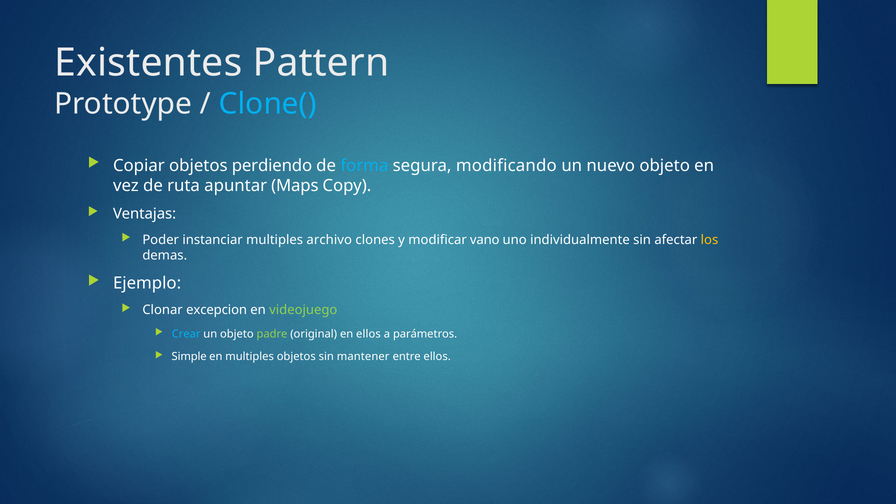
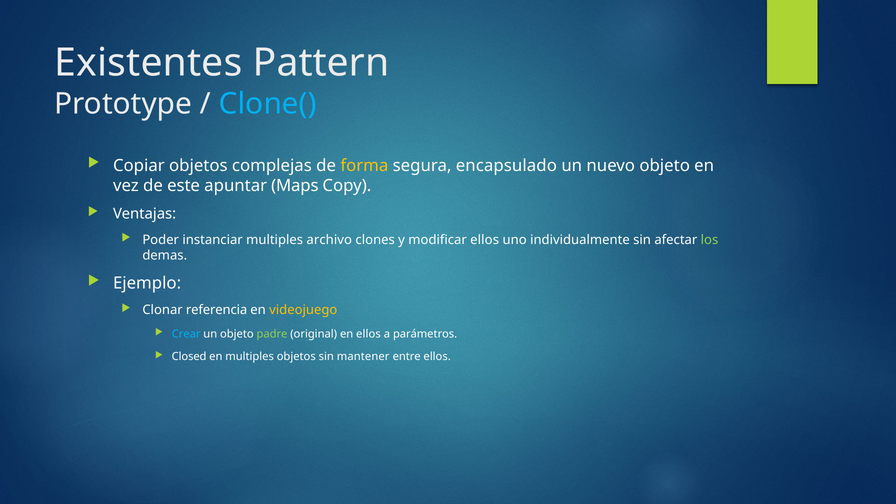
perdiendo: perdiendo -> complejas (272, 165)
forma colour: light blue -> yellow (364, 165)
modificando: modificando -> encapsulado (506, 165)
ruta: ruta -> este (184, 186)
modificar vano: vano -> ellos (485, 240)
los colour: yellow -> light green (709, 240)
excepcion: excepcion -> referencia (217, 310)
videojuego colour: light green -> yellow (303, 310)
Simple: Simple -> Closed (189, 357)
